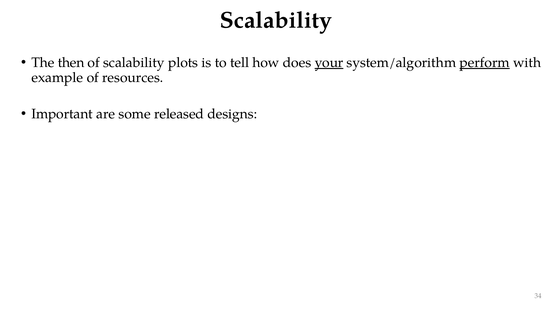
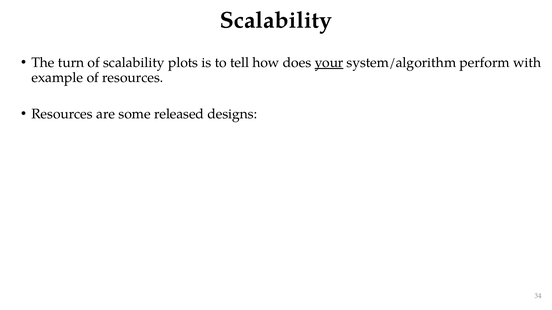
then: then -> turn (71, 63)
perform underline: present -> none (485, 63)
Important: Important -> Resources (62, 114)
